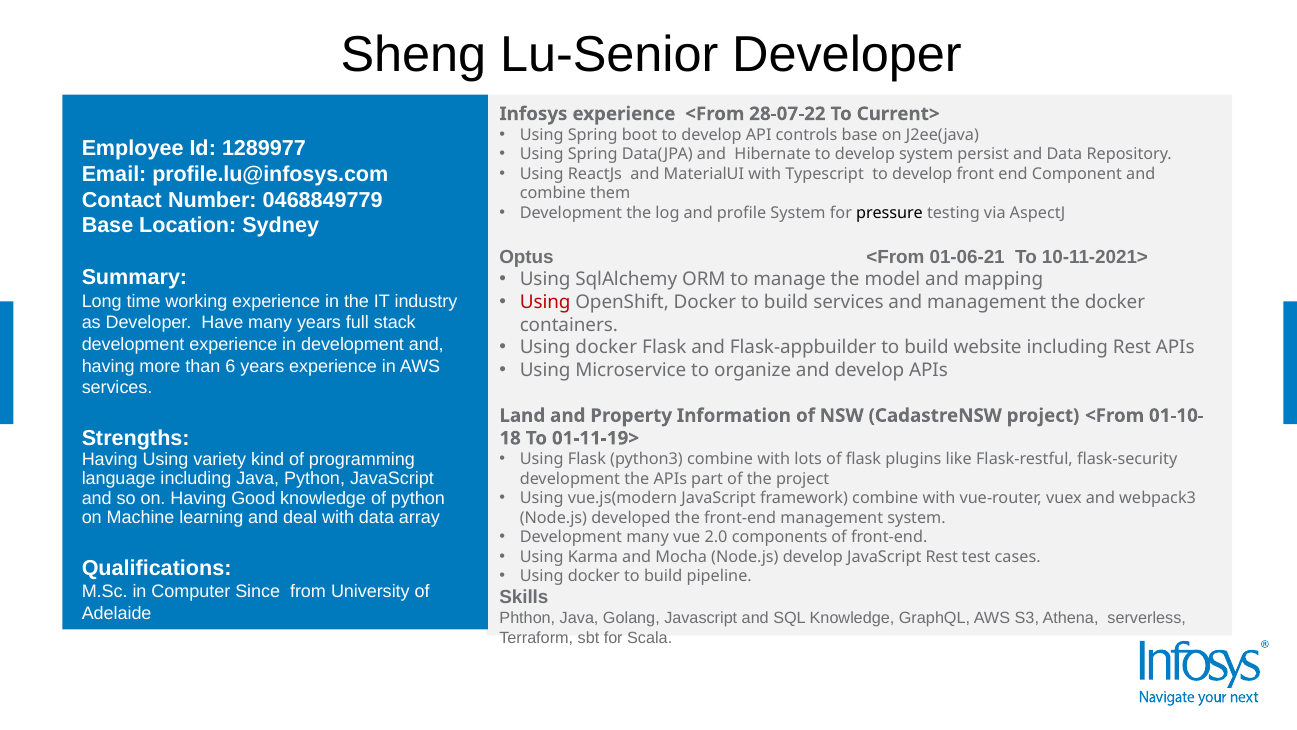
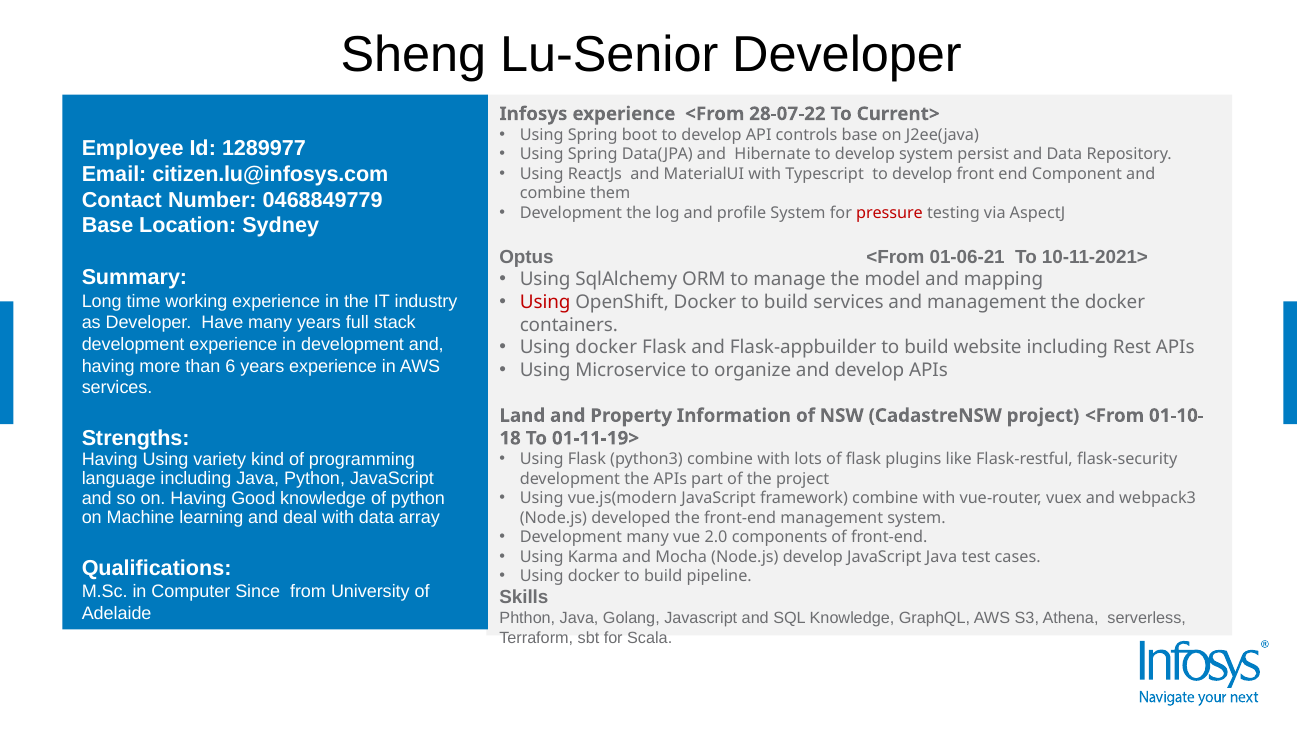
profile.lu@infosys.com: profile.lu@infosys.com -> citizen.lu@infosys.com (270, 174)
pressure colour: black -> red (890, 213)
JavaScript Rest: Rest -> Java (942, 556)
